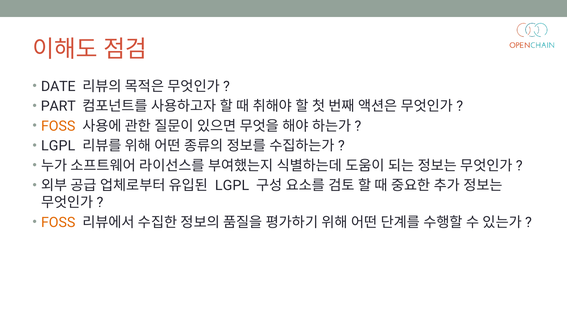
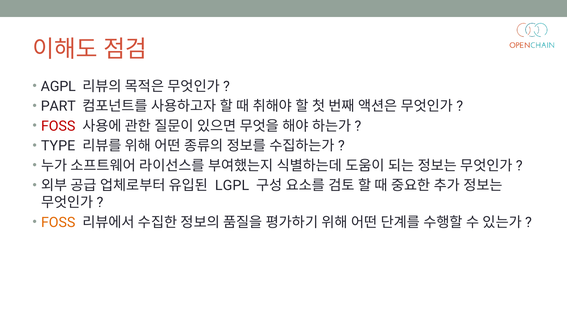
DATE: DATE -> AGPL (58, 86)
FOSS colour: orange -> red (58, 126)
LGPL: LGPL -> TYPE (58, 146)
